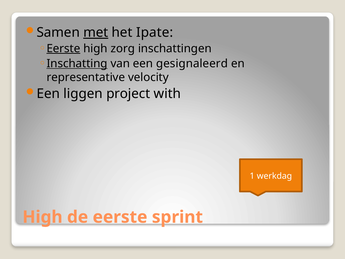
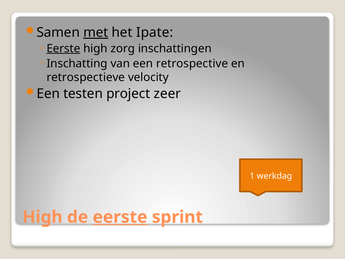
Inschatting underline: present -> none (77, 63)
gesignaleerd: gesignaleerd -> retrospective (192, 63)
representative: representative -> retrospectieve (86, 77)
liggen: liggen -> testen (83, 94)
with: with -> zeer (167, 94)
eerste underline: none -> present (120, 217)
